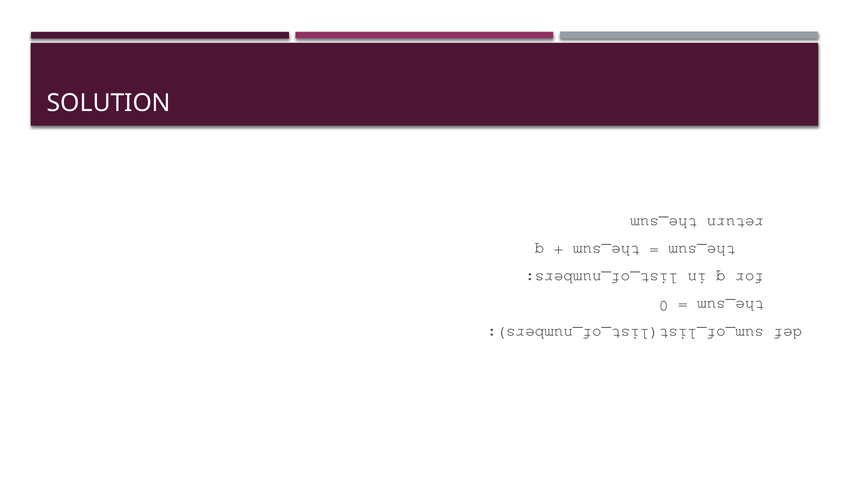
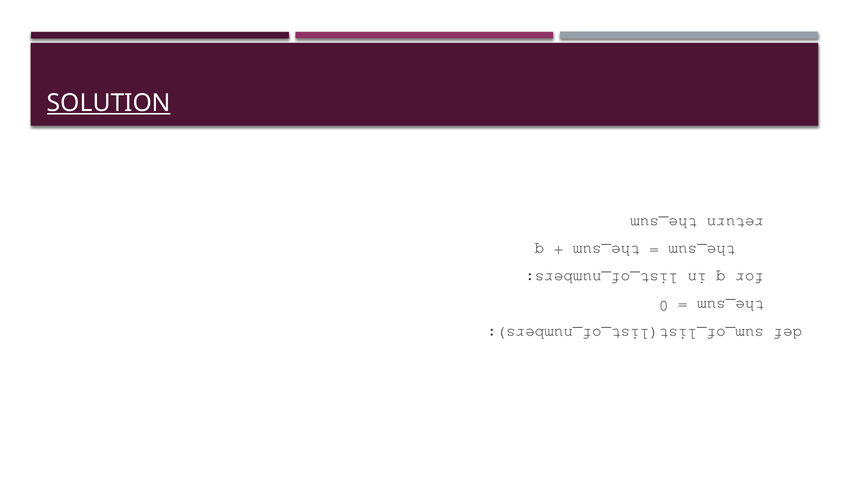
SOLUTION underline: none -> present (109, 103)
